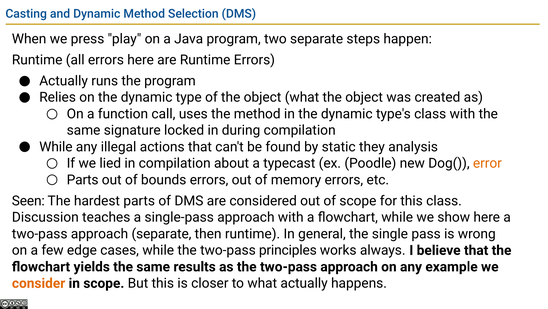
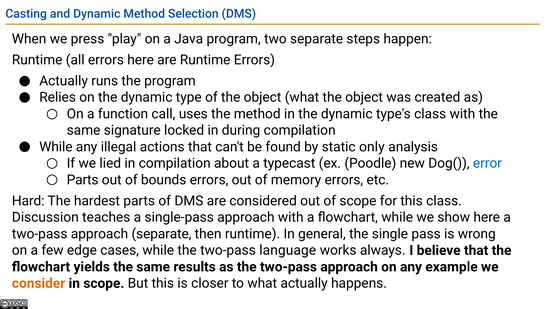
they: they -> only (372, 147)
error colour: orange -> blue (487, 163)
Seen: Seen -> Hard (28, 200)
principles: principles -> language (288, 250)
